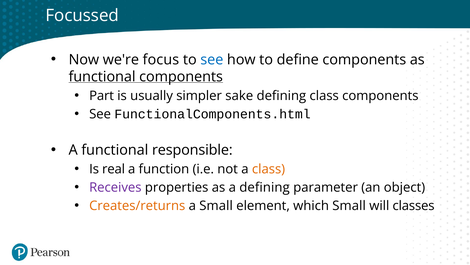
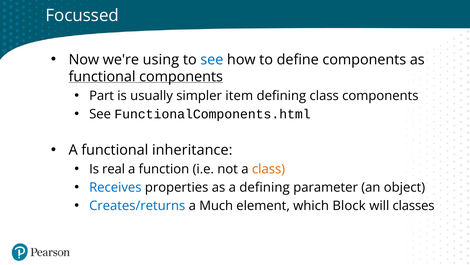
focus: focus -> using (161, 59)
sake: sake -> item (239, 96)
responsible: responsible -> inheritance (192, 150)
Receives colour: purple -> blue (115, 187)
Creates/returns colour: orange -> blue (137, 205)
a Small: Small -> Much (216, 205)
which Small: Small -> Block (349, 205)
